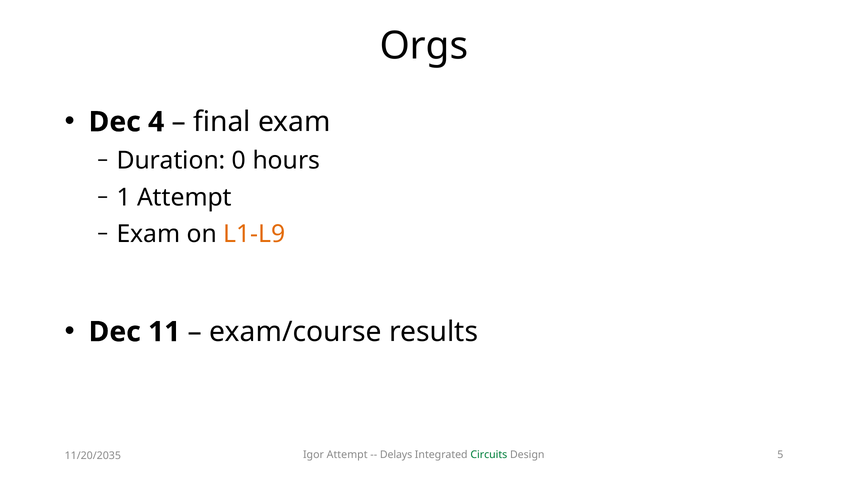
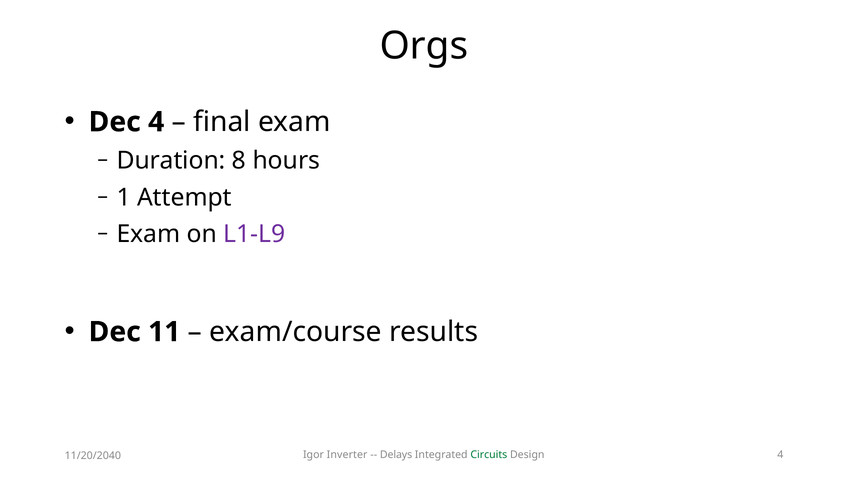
0: 0 -> 8 (239, 161)
L1-L9 colour: orange -> purple (254, 234)
Igor Attempt: Attempt -> Inverter (347, 455)
Design 5: 5 -> 4 (780, 455)
11/20/2035: 11/20/2035 -> 11/20/2040 (93, 456)
